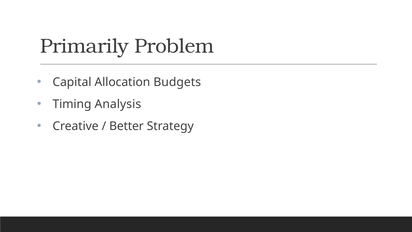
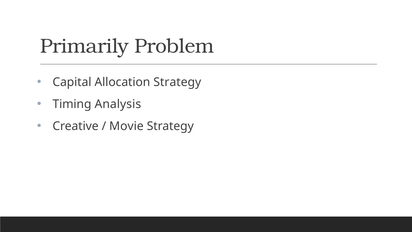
Allocation Budgets: Budgets -> Strategy (177, 82)
Better: Better -> Movie (126, 126)
